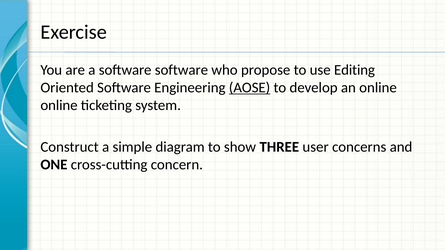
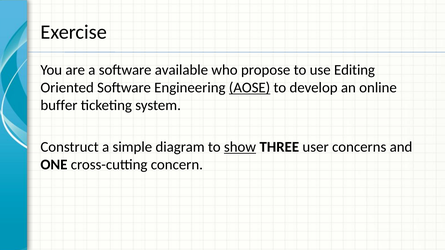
software software: software -> available (181, 70)
online: online -> buffer (59, 106)
show underline: none -> present (240, 147)
